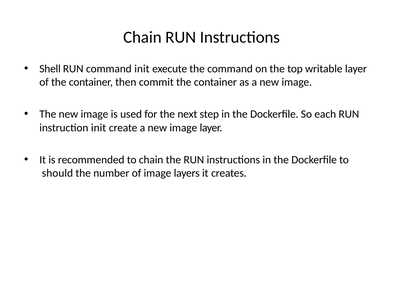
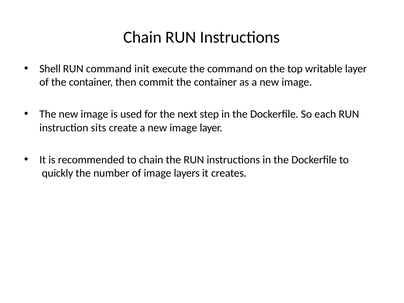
instruction init: init -> sits (99, 128)
should: should -> quickly (58, 173)
